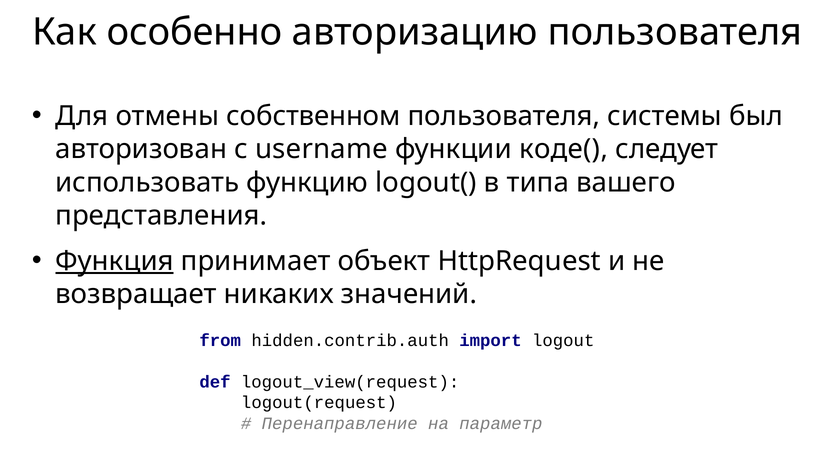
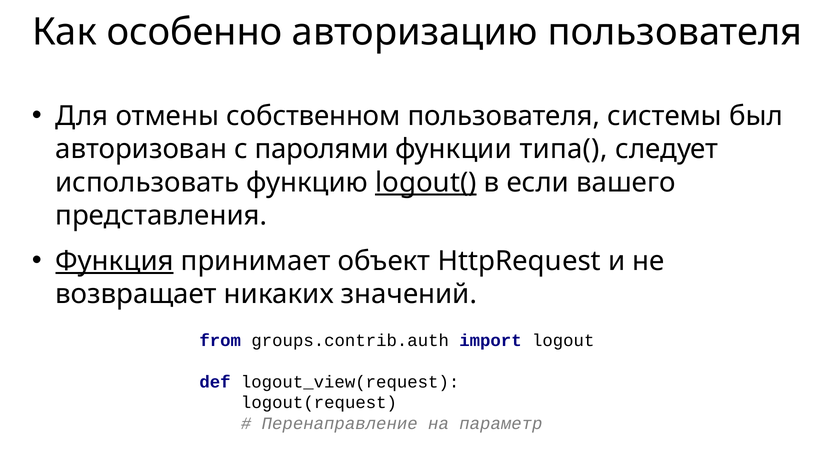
username: username -> паролями (322, 149)
коде(: коде( -> типа( (564, 149)
logout( underline: none -> present (426, 183)
типа: типа -> если (538, 183)
hidden.contrib.auth: hidden.contrib.auth -> groups.contrib.auth (350, 340)
